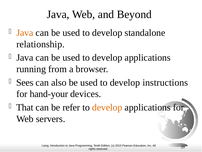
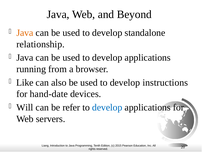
Sees: Sees -> Like (25, 82)
hand-your: hand-your -> hand-date (49, 94)
That: That -> Will (25, 107)
develop colour: orange -> blue (107, 107)
